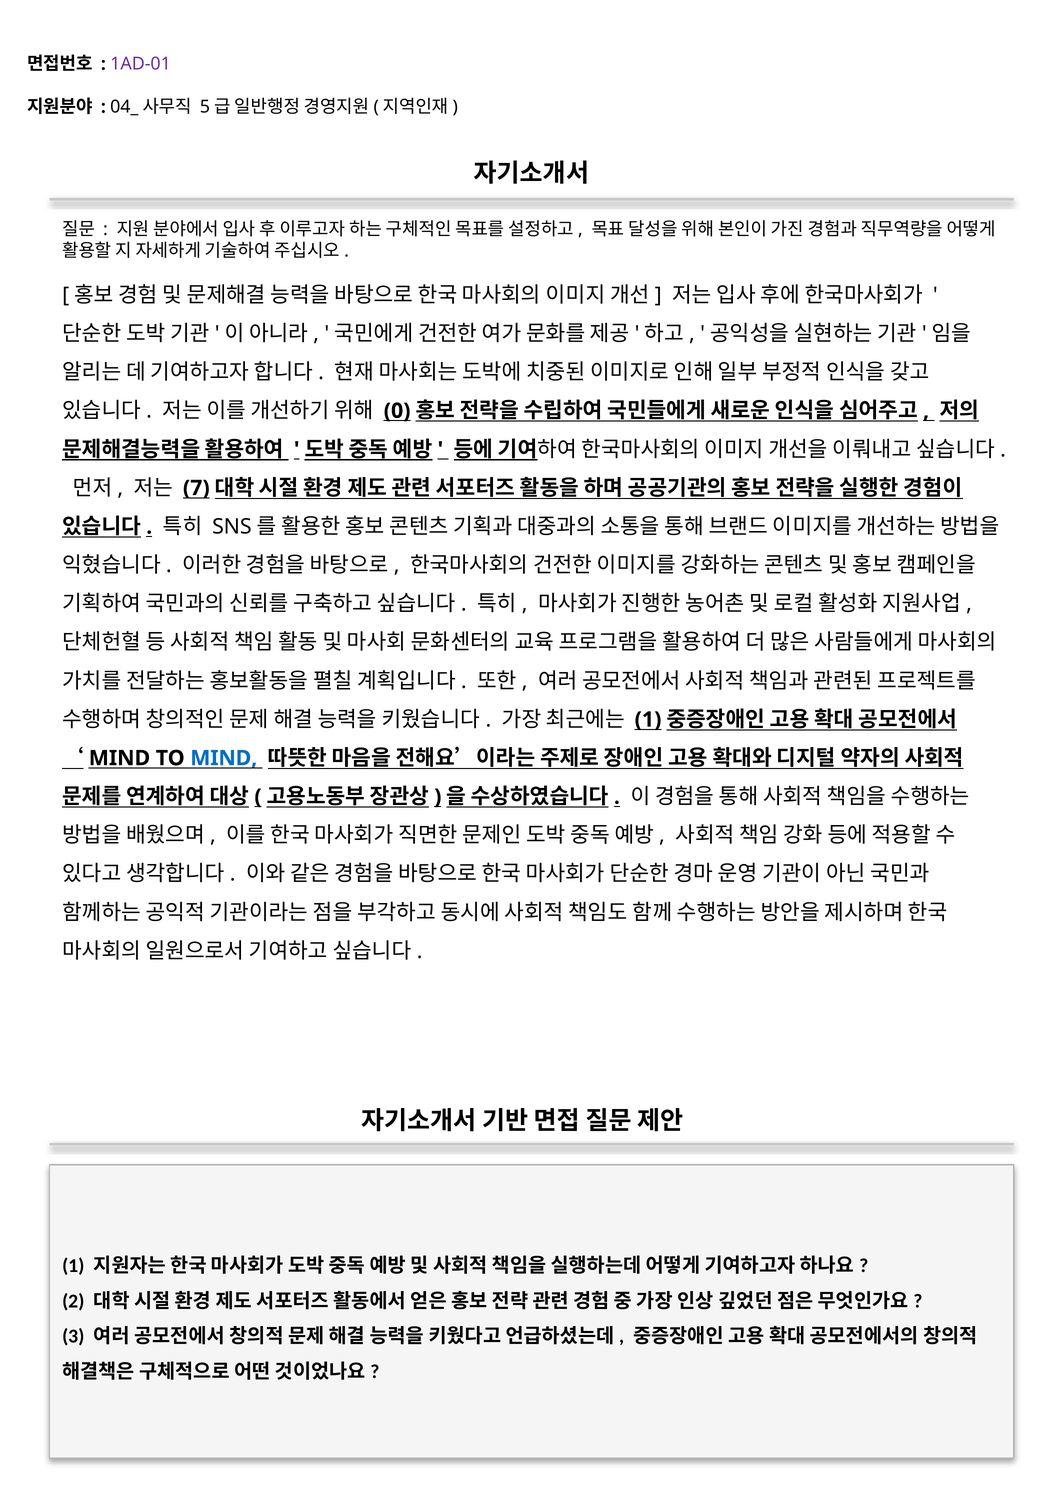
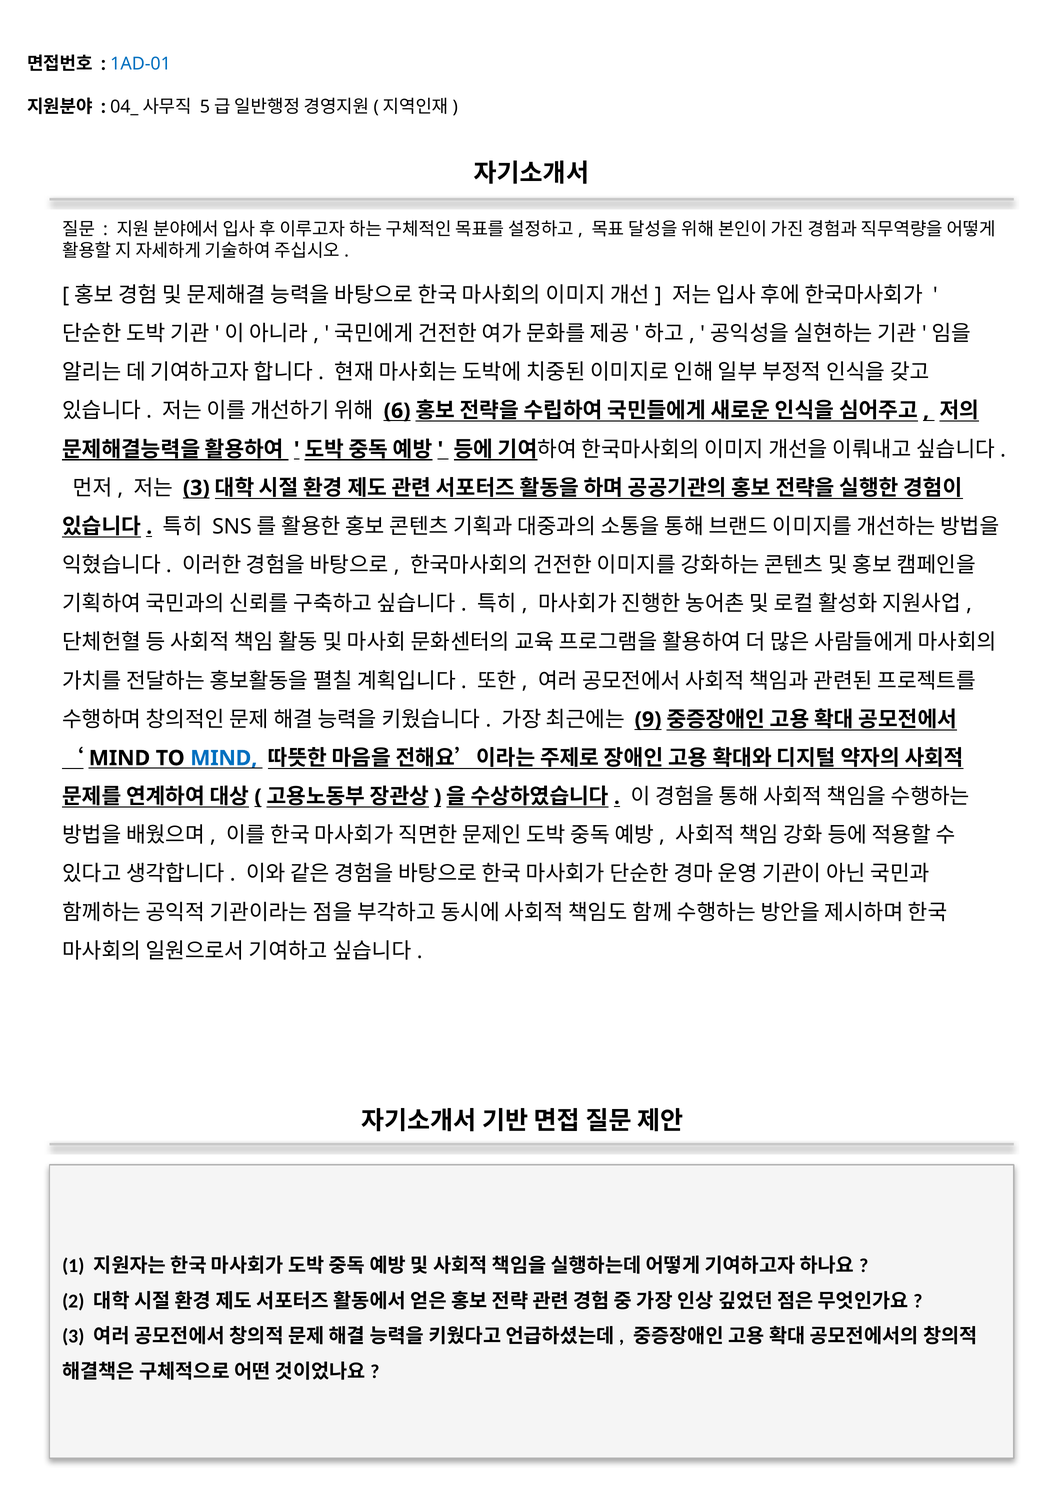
1AD-01 colour: purple -> blue (141, 64)
0: 0 -> 6 (397, 411)
7: 7 -> 3 (196, 488)
1: 1 -> 9 (648, 719)
